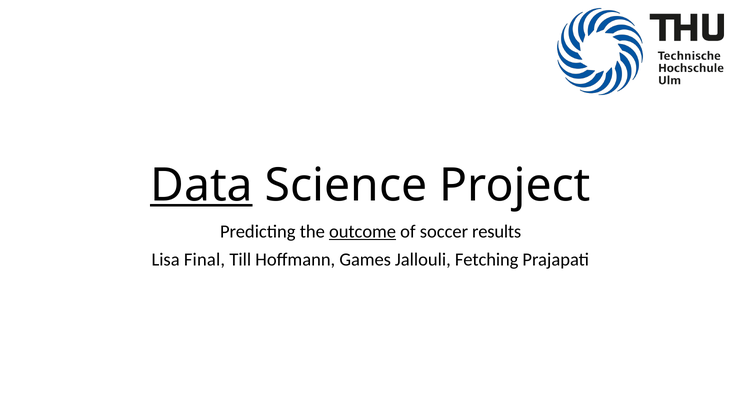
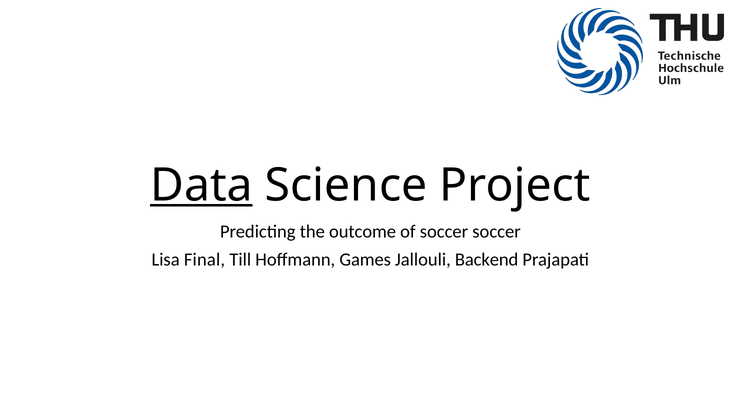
outcome underline: present -> none (363, 232)
soccer results: results -> soccer (497, 232)
Fetching: Fetching -> Backend (487, 259)
